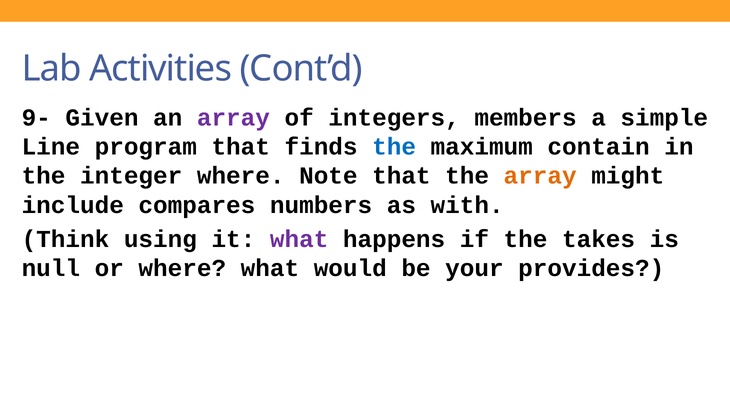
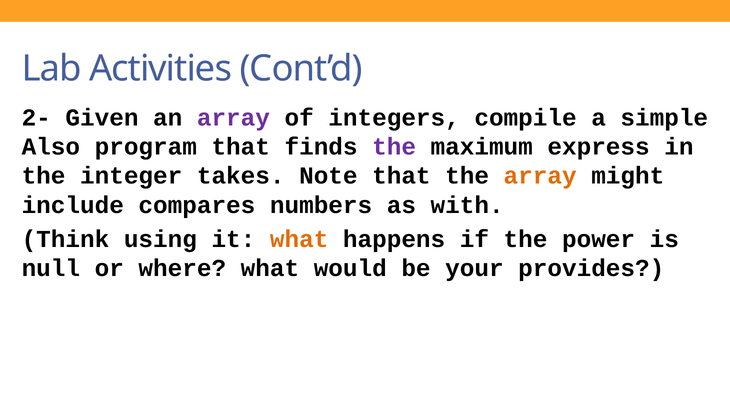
9-: 9- -> 2- (36, 117)
members: members -> compile (526, 117)
Line: Line -> Also (51, 147)
the colour: blue -> purple (394, 147)
contain: contain -> express (599, 147)
integer where: where -> takes (241, 176)
what colour: purple -> orange (299, 239)
takes: takes -> power (599, 239)
